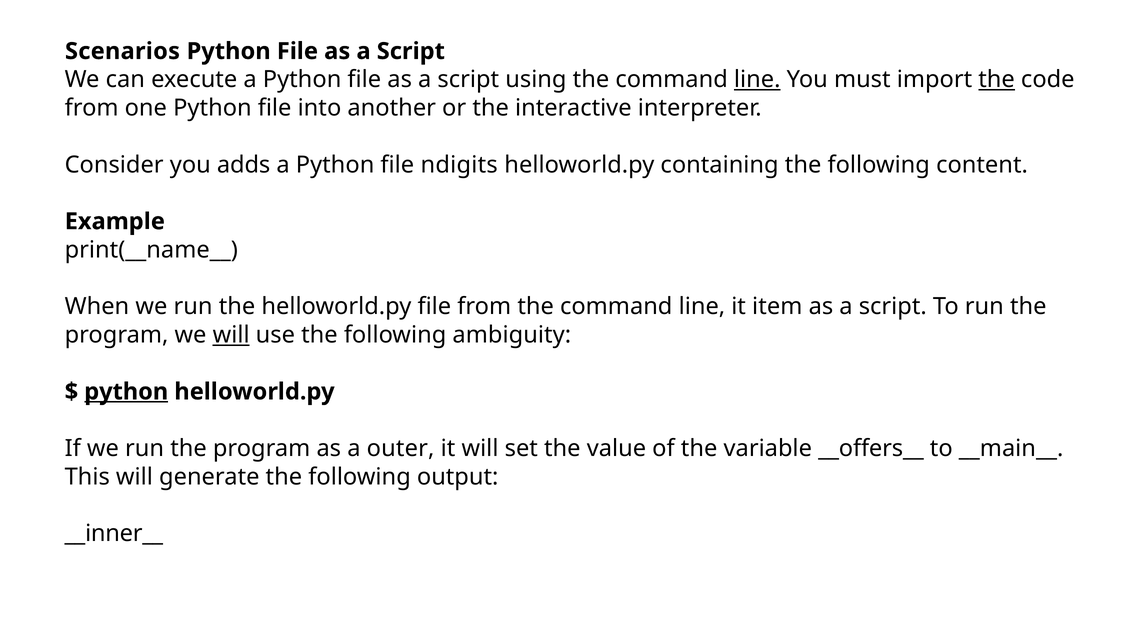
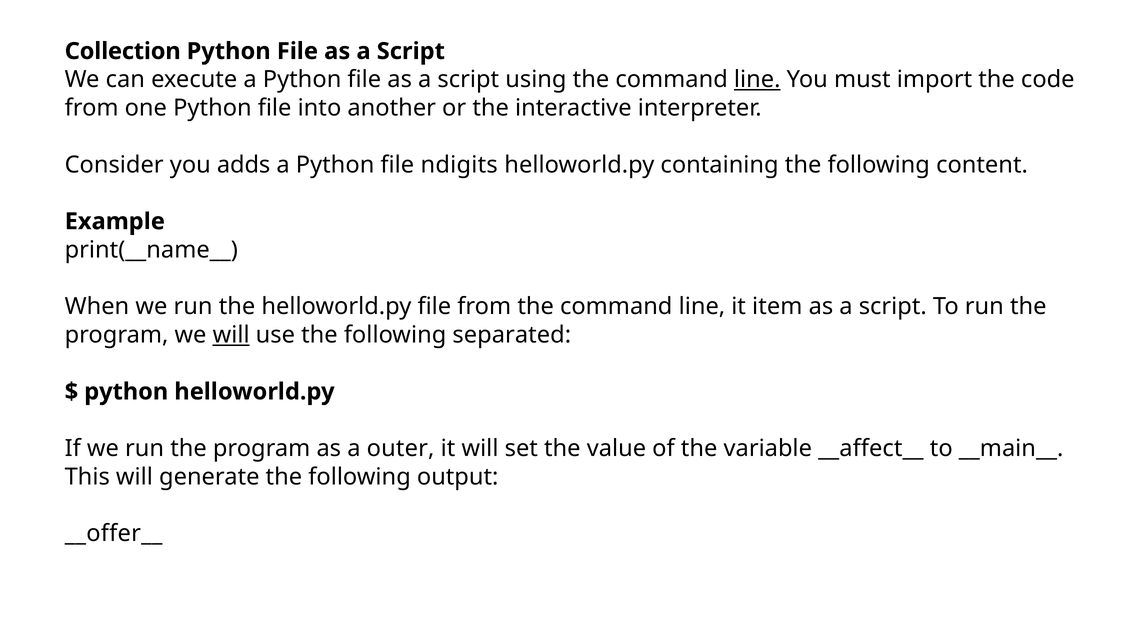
Scenarios: Scenarios -> Collection (123, 51)
the underline: present -> none (997, 80)
ambiguity: ambiguity -> separated (512, 335)
python underline: present -> none (126, 392)
__offers__: __offers__ -> __affect__ (871, 448)
__inner__: __inner__ -> __offer__ (114, 533)
